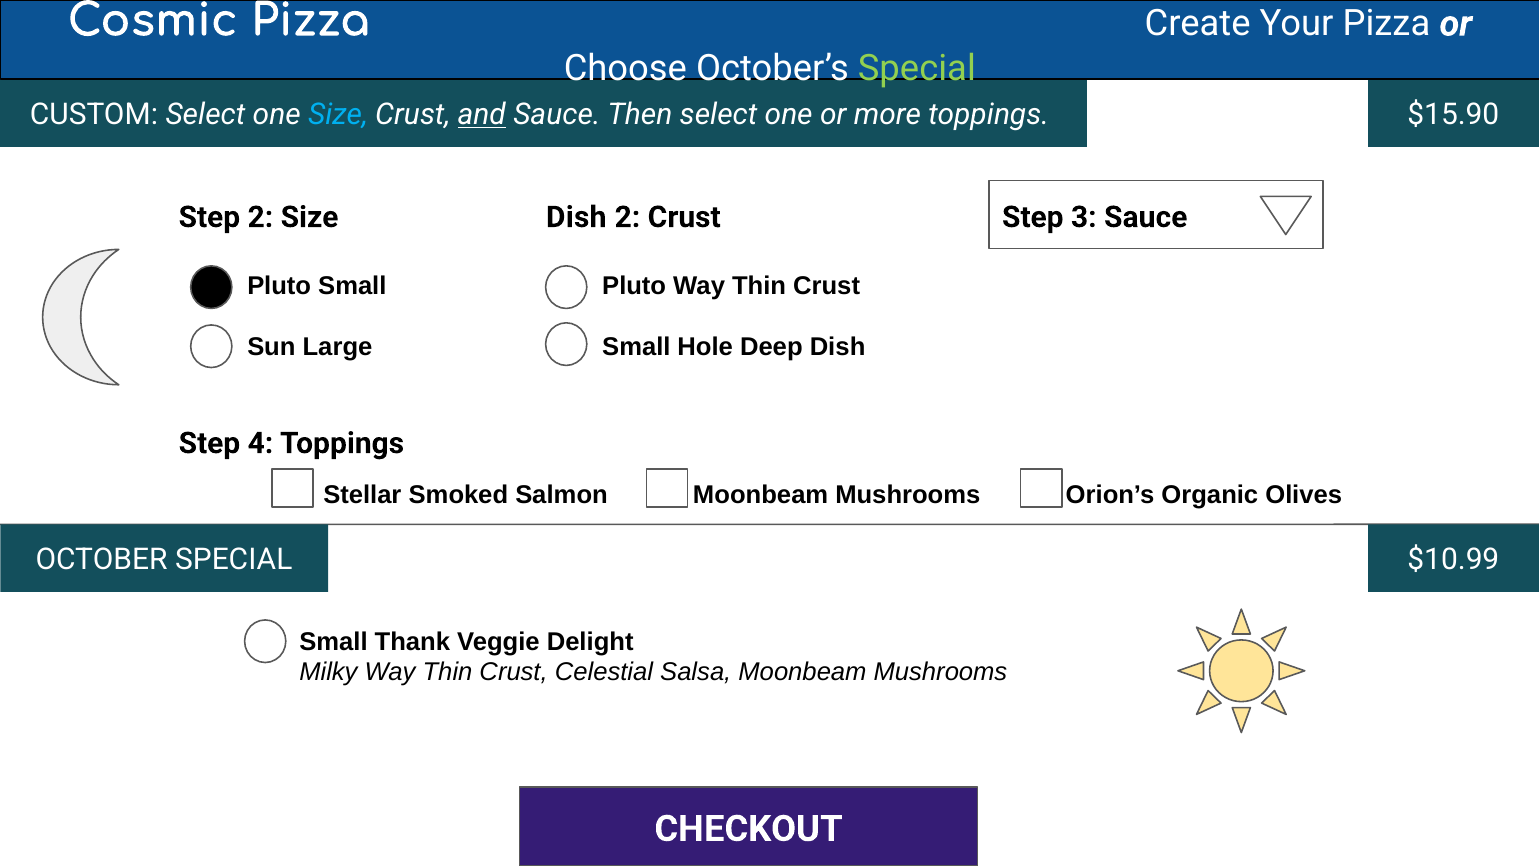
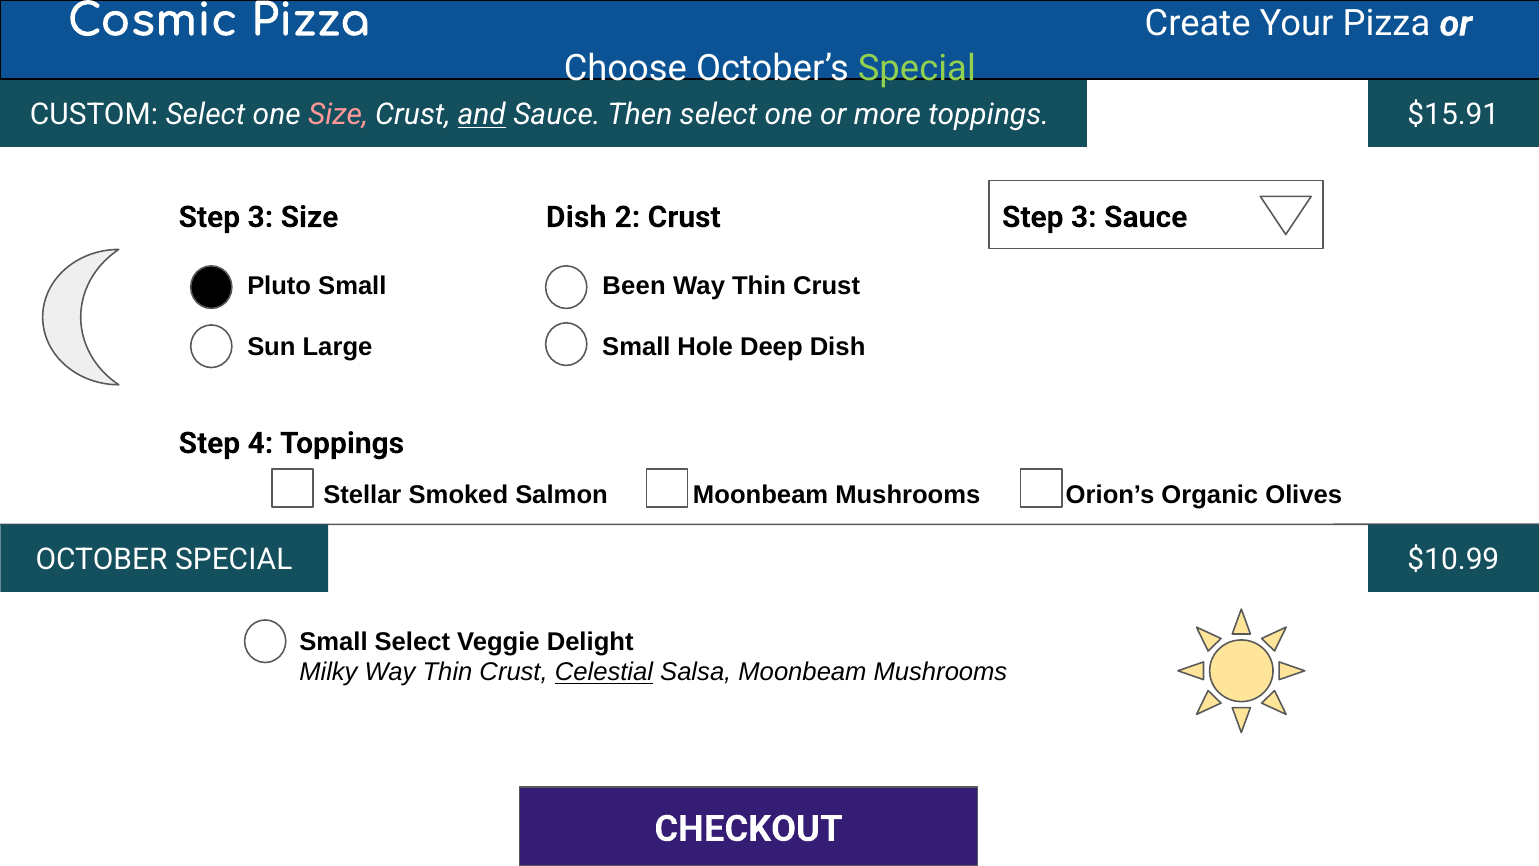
Size colour: light blue -> pink (338, 115)
$15.90: $15.90 -> $15.91 (1453, 115)
2: 2 -> 3 (260, 217)
Pluto: Pluto -> Been (634, 286)
Small Thank: Thank -> Select (412, 641)
Celestial underline: none -> present (604, 672)
